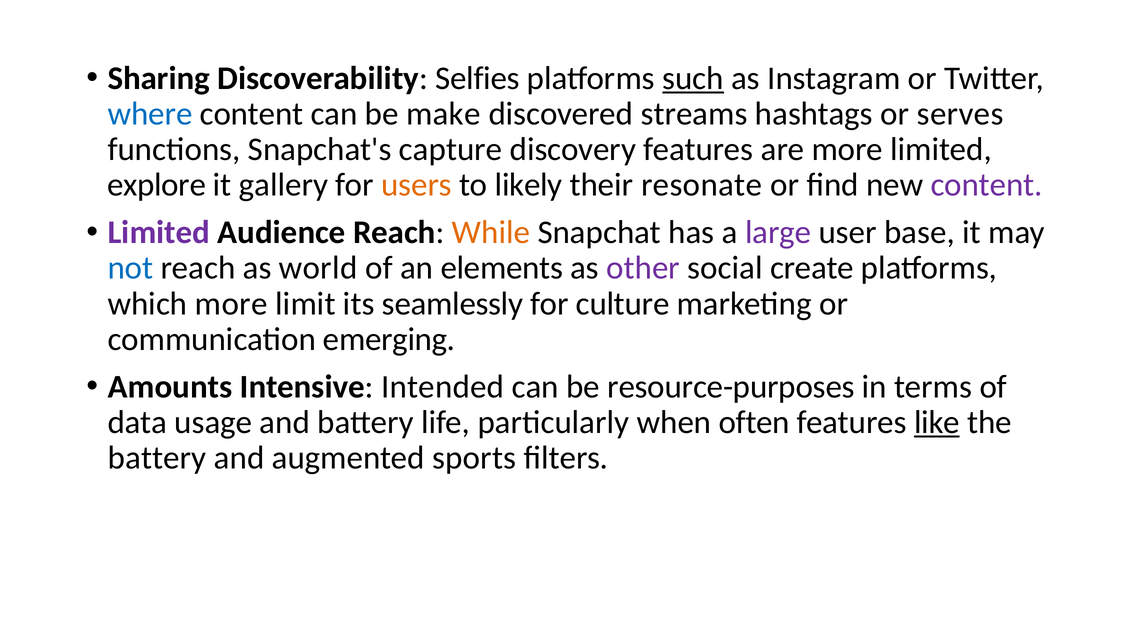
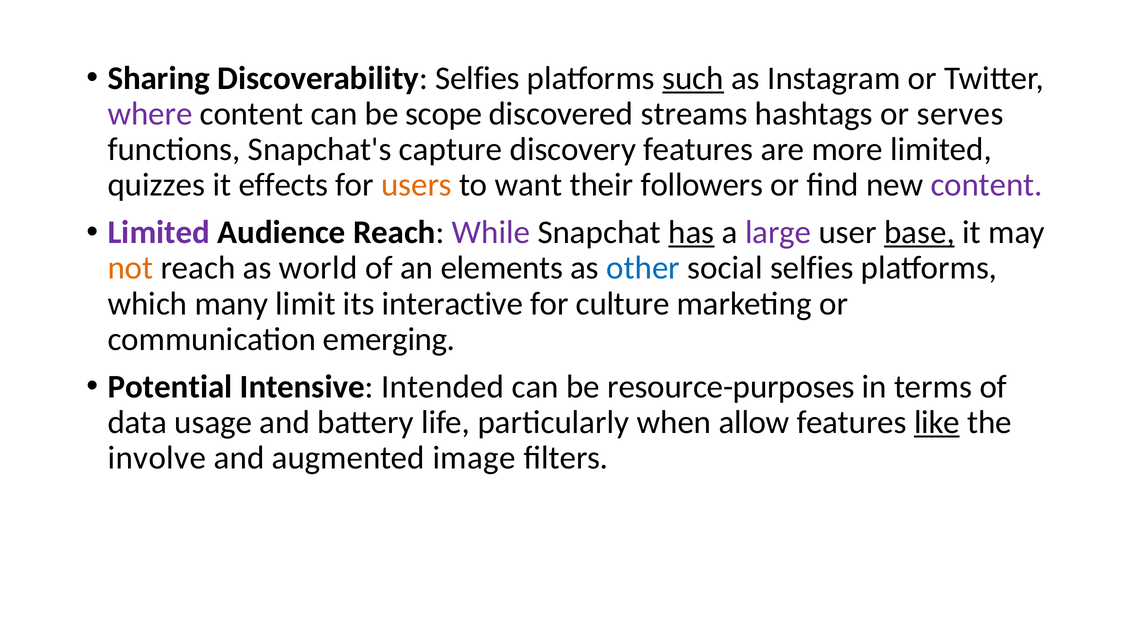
where colour: blue -> purple (150, 114)
make: make -> scope (444, 114)
explore: explore -> quizzes (156, 185)
gallery: gallery -> effects (283, 185)
likely: likely -> want (528, 185)
resonate: resonate -> followers (702, 185)
While colour: orange -> purple (491, 233)
has underline: none -> present (691, 233)
base underline: none -> present (919, 233)
not colour: blue -> orange (130, 268)
other colour: purple -> blue (643, 268)
social create: create -> selfies (812, 268)
which more: more -> many (232, 304)
seamlessly: seamlessly -> interactive (453, 304)
Amounts: Amounts -> Potential (170, 387)
often: often -> allow (754, 422)
battery: battery -> involve (157, 458)
sports: sports -> image (474, 458)
